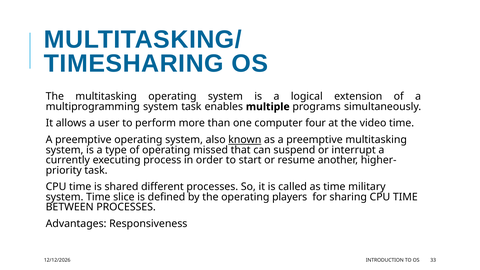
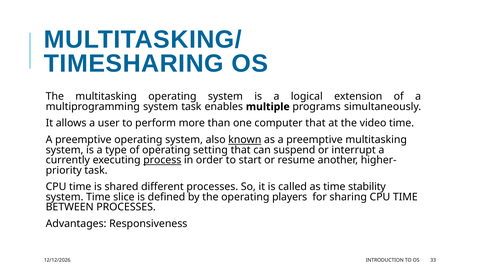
computer four: four -> that (315, 123)
missed: missed -> setting (210, 150)
process underline: none -> present (162, 160)
military: military -> stability (367, 187)
